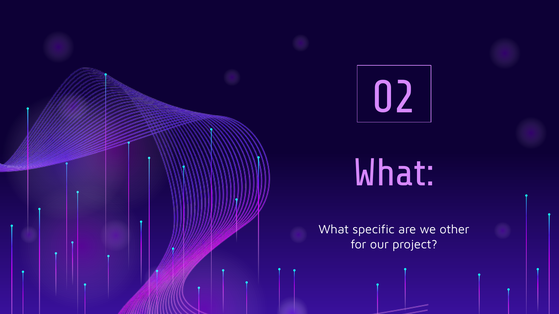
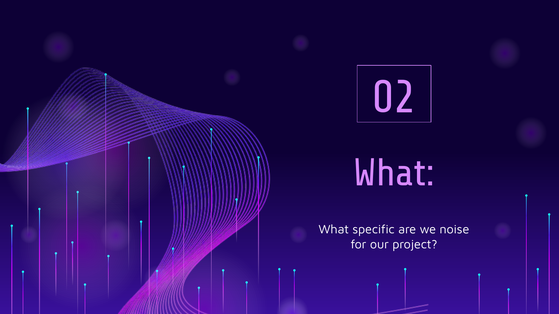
other: other -> noise (454, 230)
